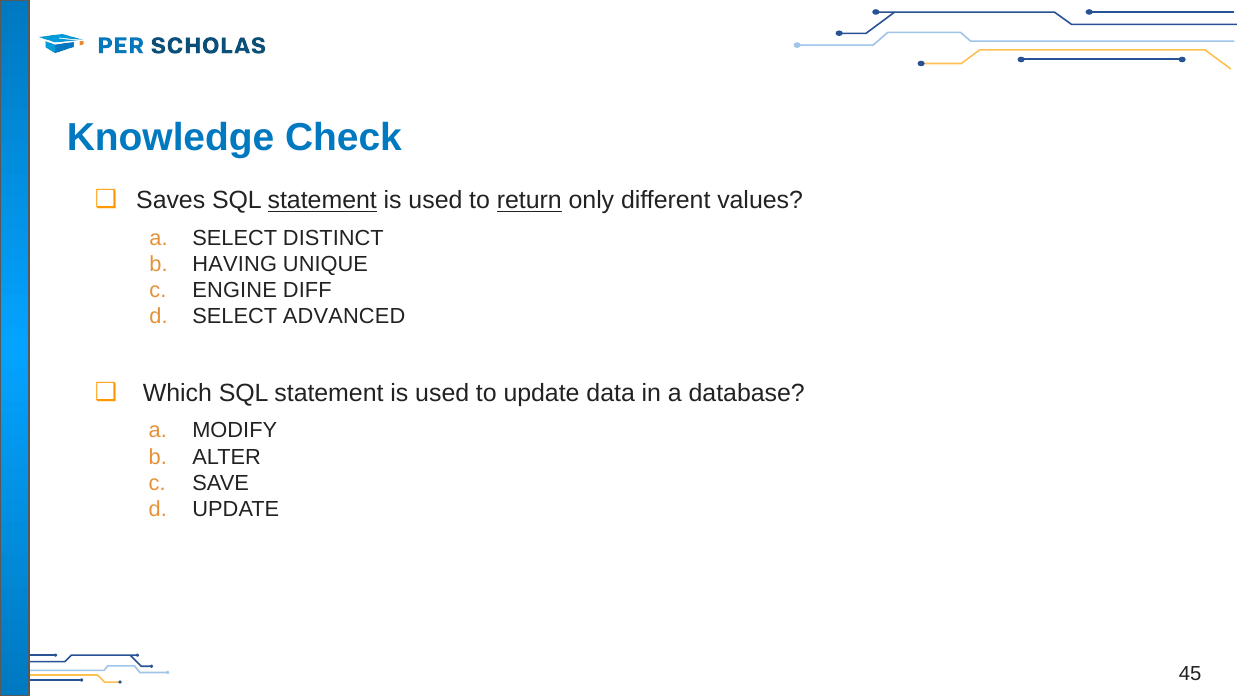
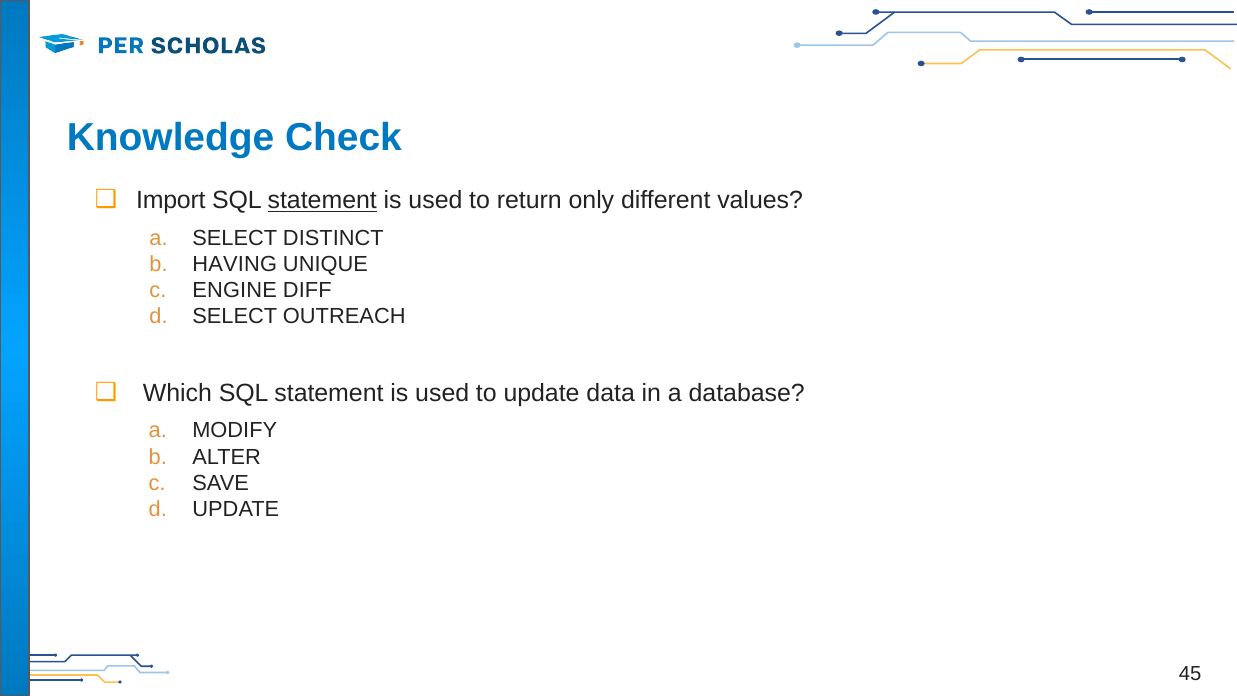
Saves: Saves -> Import (171, 201)
return underline: present -> none (529, 201)
ADVANCED: ADVANCED -> OUTREACH (344, 316)
